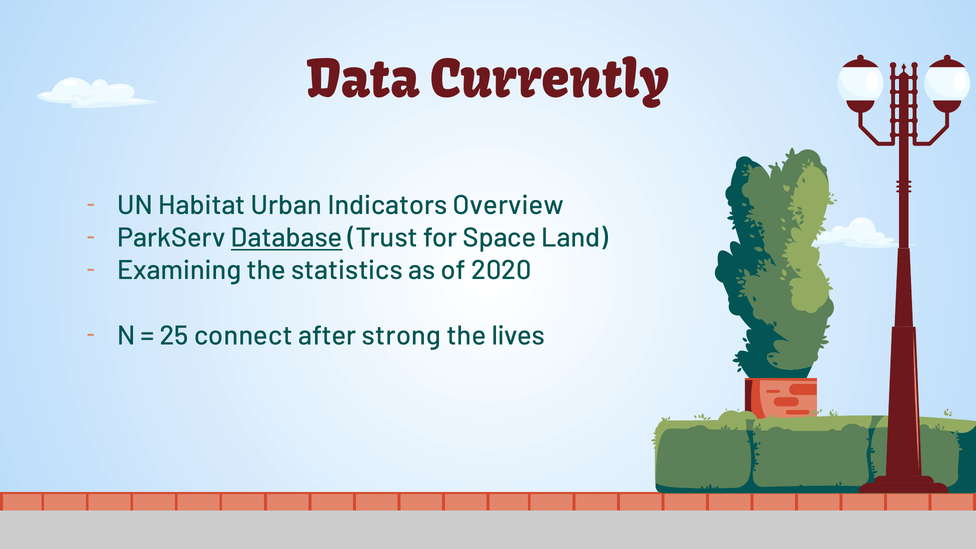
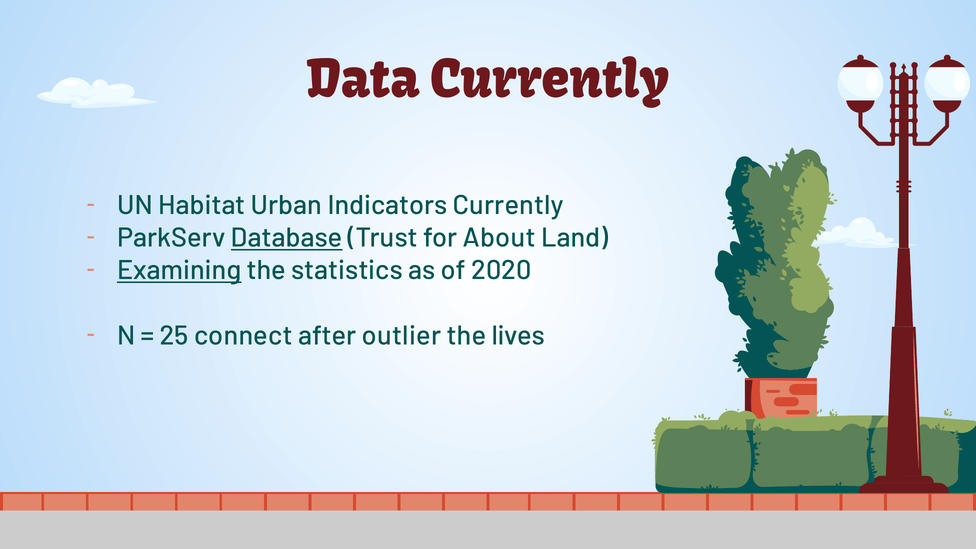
Indicators Overview: Overview -> Currently (508, 205)
Space: Space -> About (499, 238)
Examining underline: none -> present (179, 271)
strong: strong -> outlier (402, 336)
